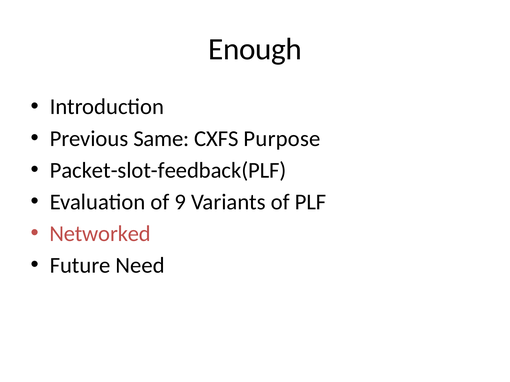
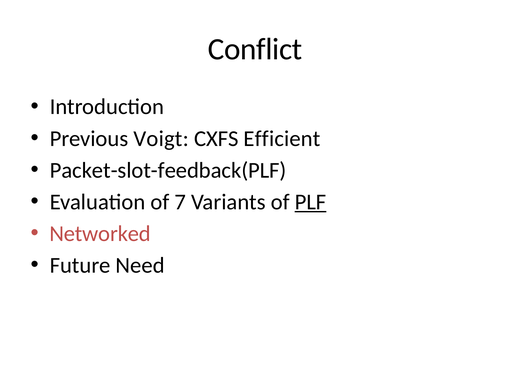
Enough: Enough -> Conflict (255, 49)
Same: Same -> Voigt (161, 139)
Purpose: Purpose -> Efficient (282, 139)
9: 9 -> 7 (180, 202)
PLF underline: none -> present (311, 202)
